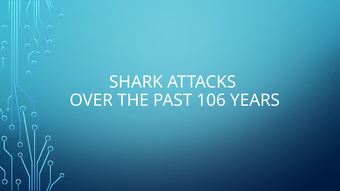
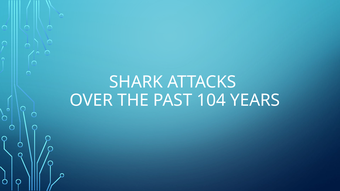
106: 106 -> 104 (211, 100)
